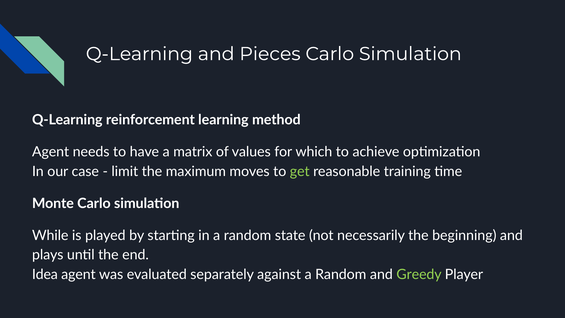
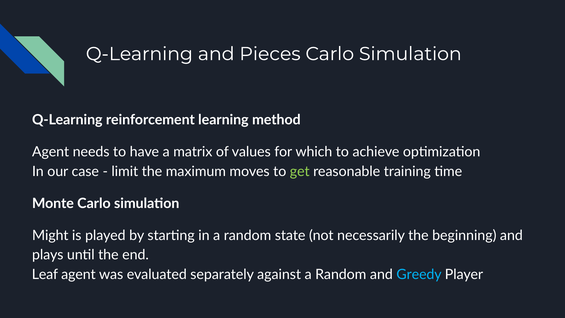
While: While -> Might (50, 235)
Idea: Idea -> Leaf (45, 274)
Greedy colour: light green -> light blue (419, 274)
